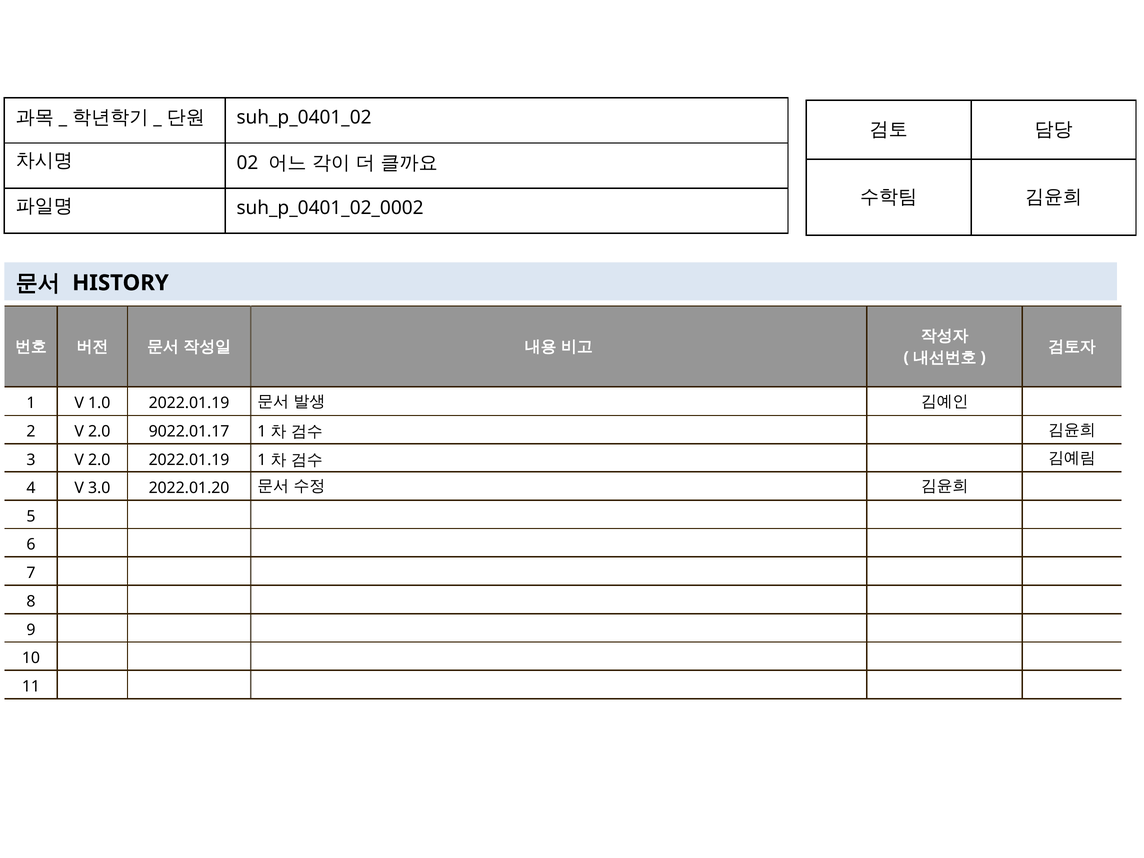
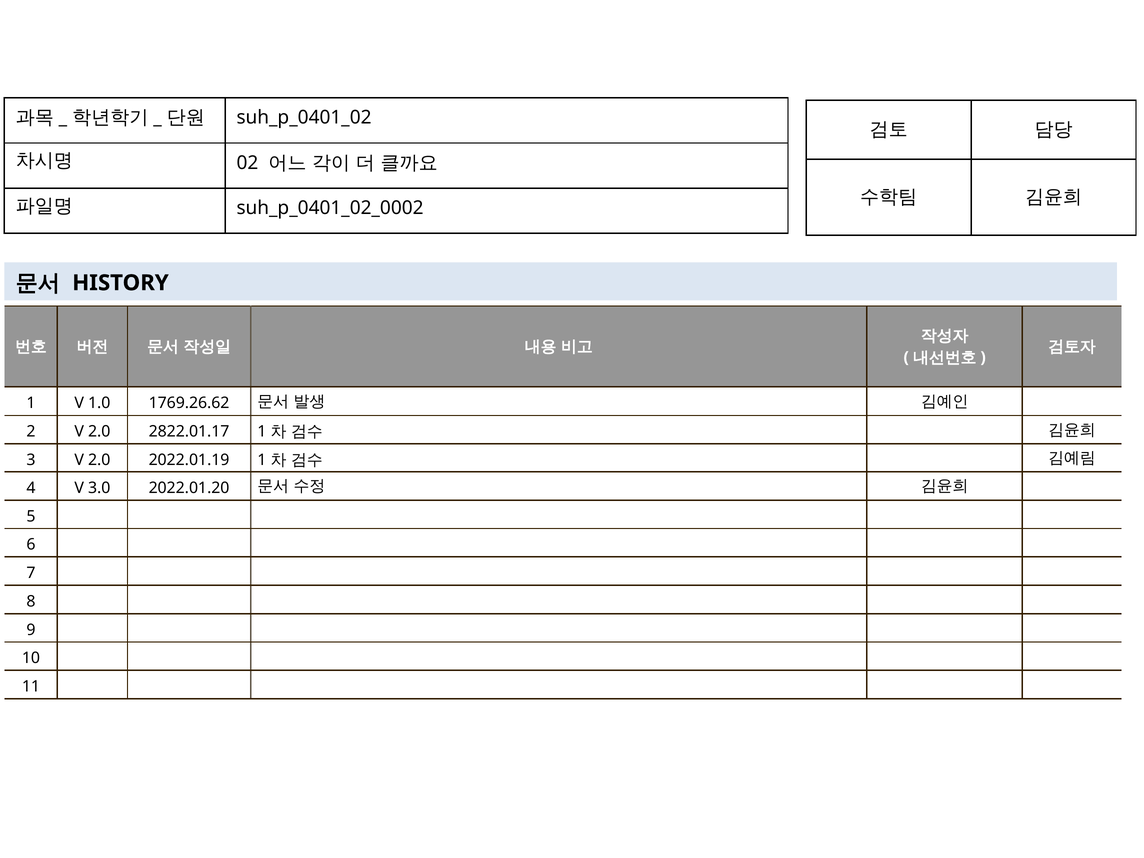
1.0 2022.01.19: 2022.01.19 -> 1769.26.62 (189, 403)
9022.01.17: 9022.01.17 -> 2822.01.17 (189, 432)
